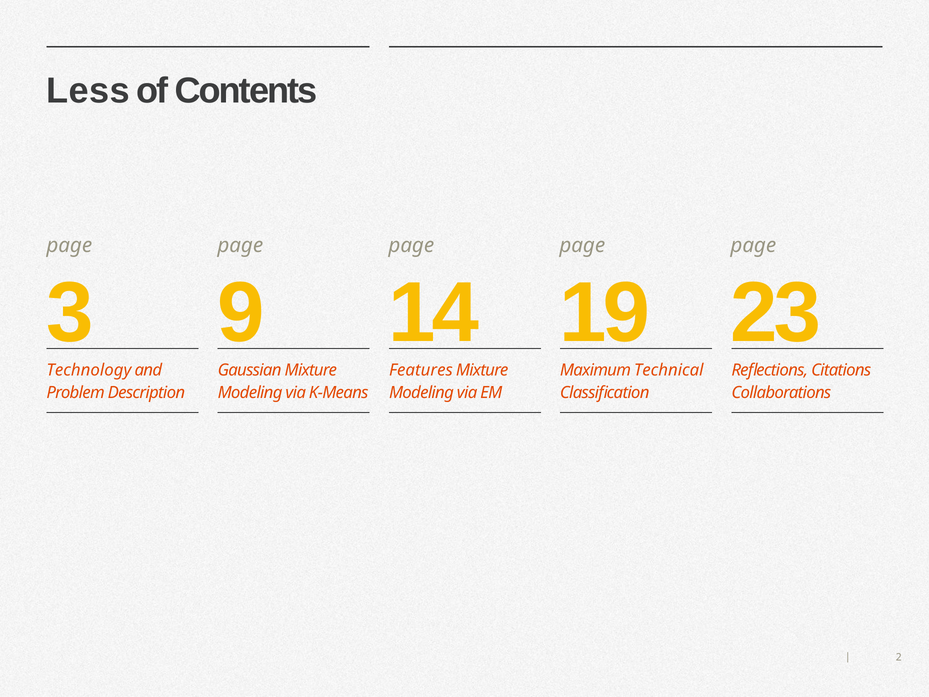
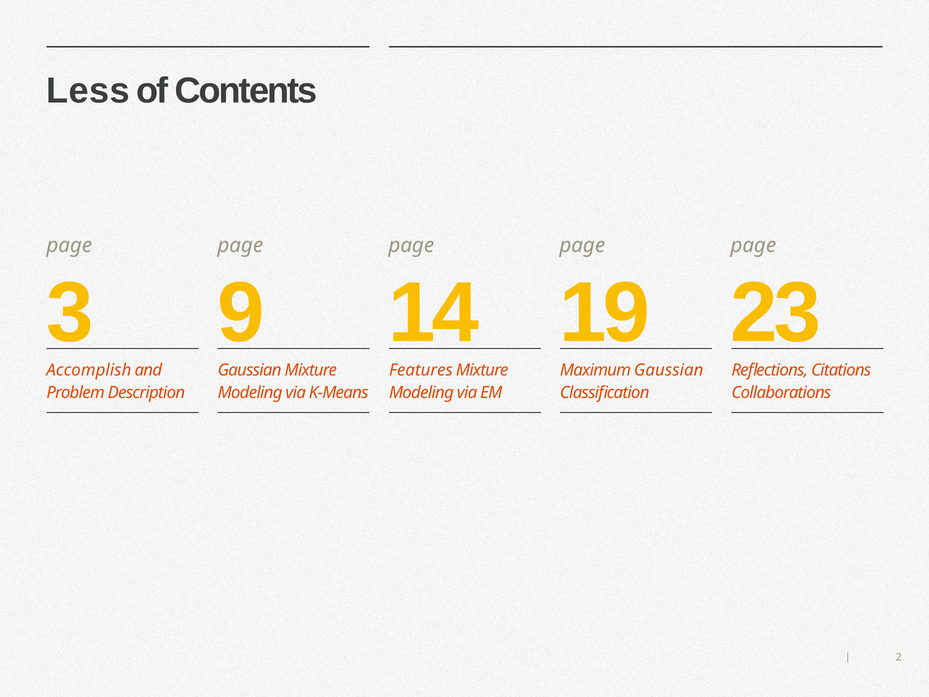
Technology: Technology -> Accomplish (89, 370)
Maximum Technical: Technical -> Gaussian (669, 370)
